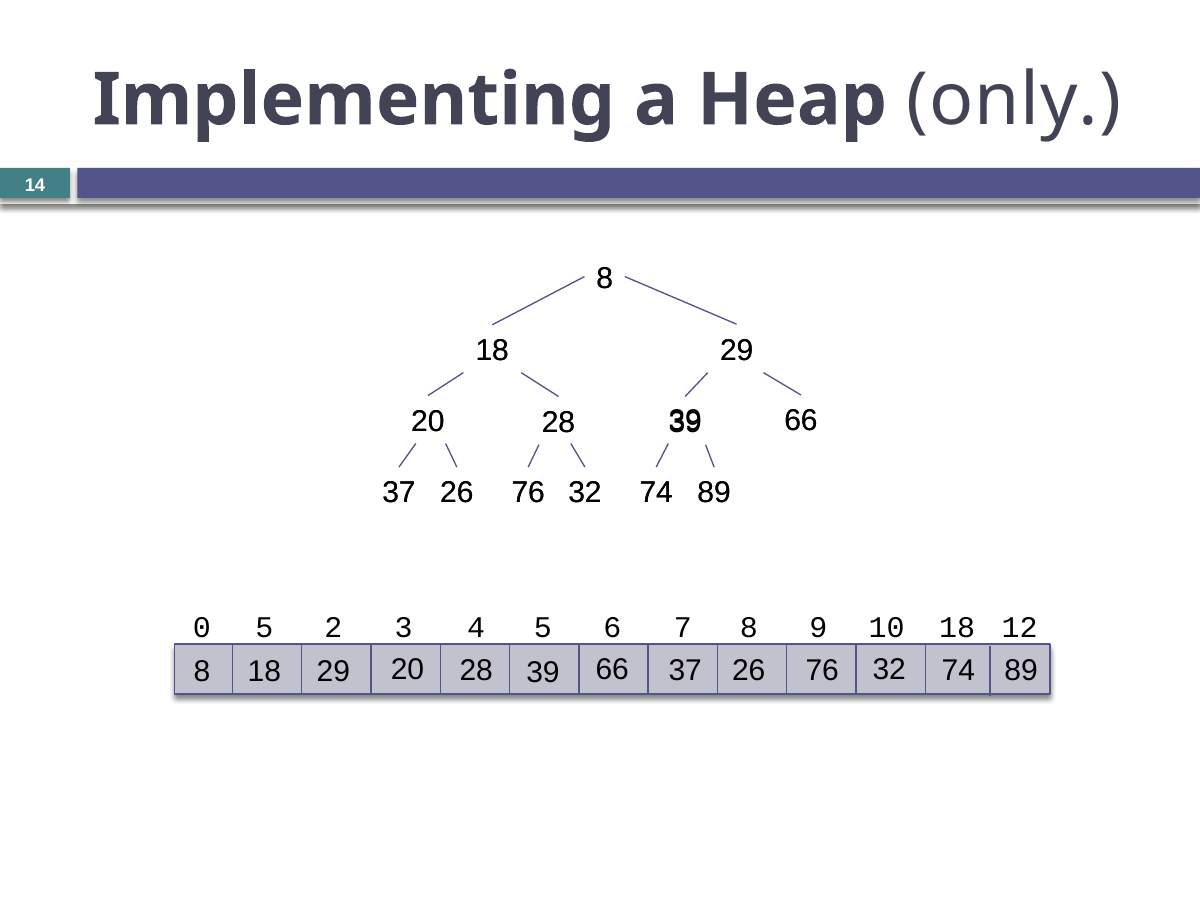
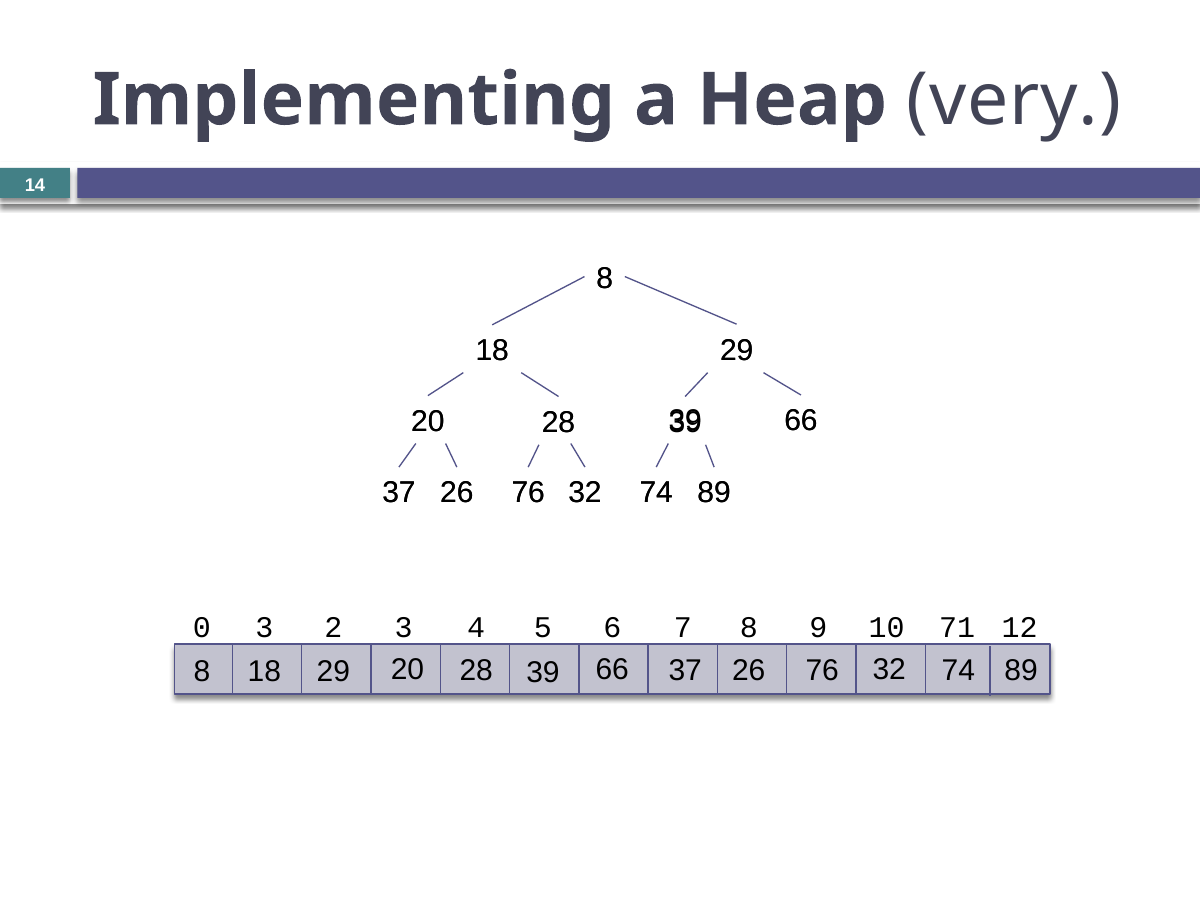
only: only -> very (1014, 100)
0 5: 5 -> 3 (264, 628)
10 18: 18 -> 71 (957, 628)
